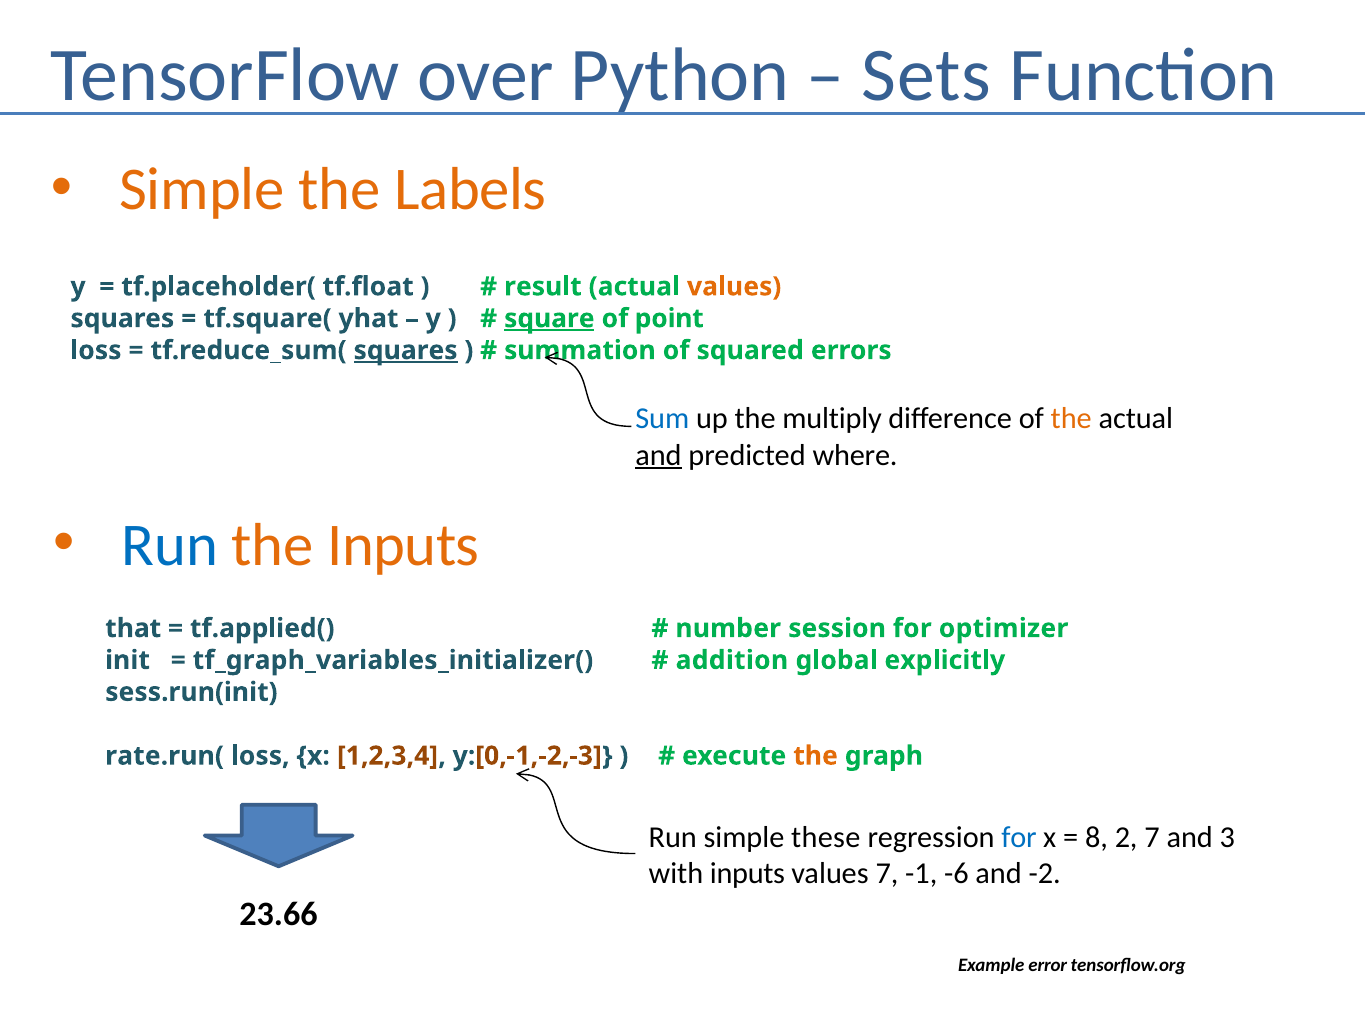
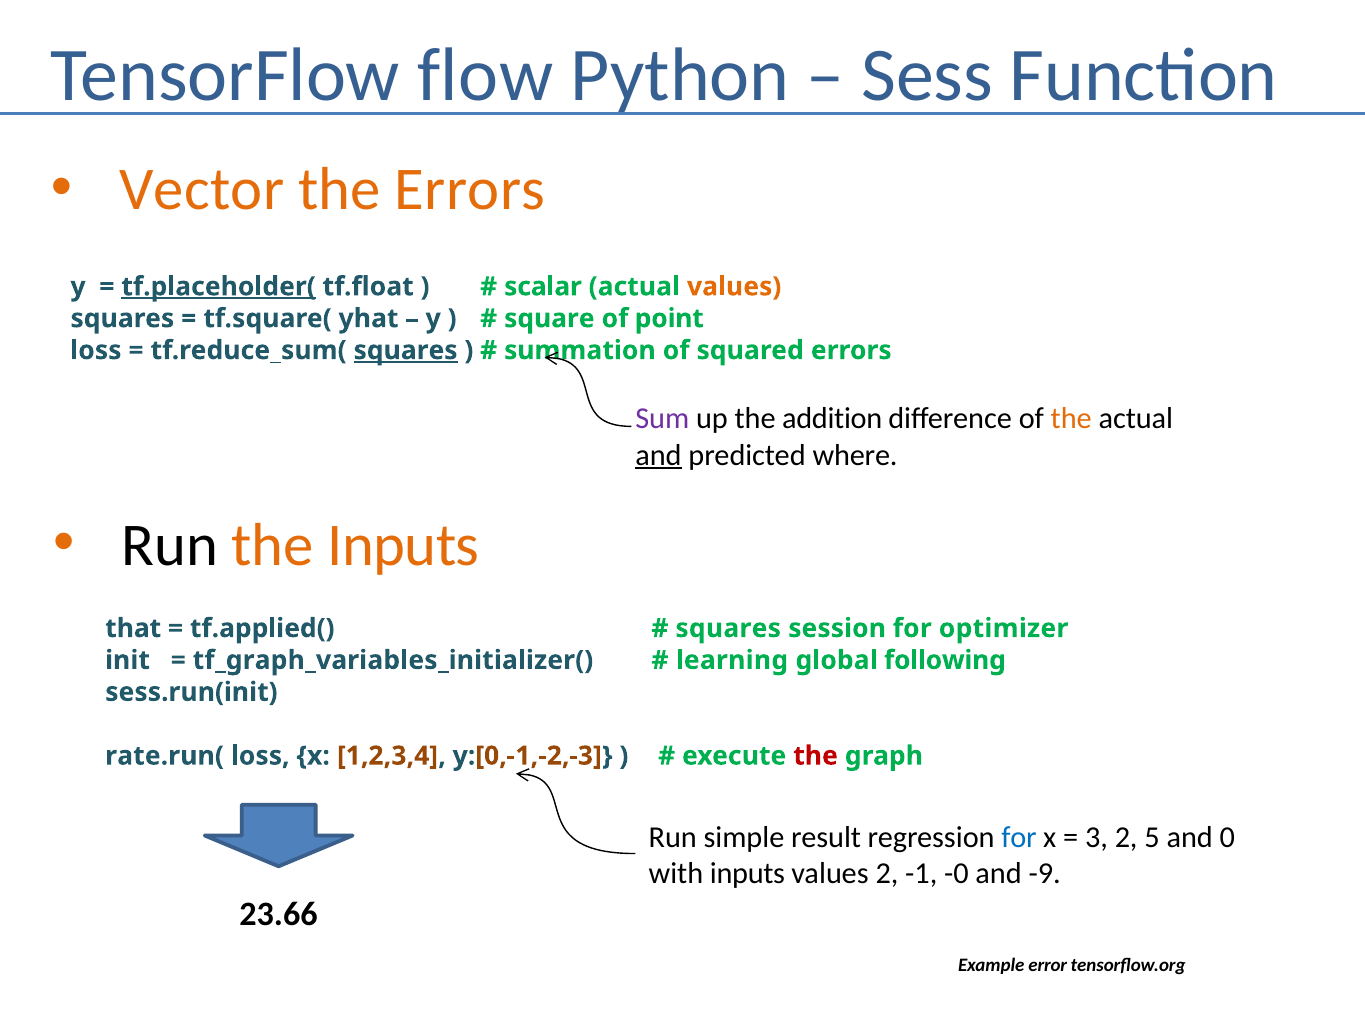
over: over -> flow (485, 76)
Sets: Sets -> Sess (927, 76)
Simple: Simple -> Vector (202, 189)
the Labels: Labels -> Errors (470, 189)
tf.placeholder( underline: none -> present (219, 287)
result: result -> scalar (543, 287)
square underline: present -> none (549, 318)
Sum colour: blue -> purple (662, 419)
multiply: multiply -> addition (832, 419)
Run colour: blue -> black (170, 545)
number: number -> squares (728, 628)
addition: addition -> learning (732, 660)
explicitly: explicitly -> following (945, 660)
the colour: orange -> red (816, 756)
these: these -> result (826, 837)
8: 8 -> 3 (1096, 837)
2 7: 7 -> 5 (1152, 837)
3: 3 -> 0 (1227, 837)
values 7: 7 -> 2 (887, 874)
-6: -6 -> -0 (956, 874)
-2: -2 -> -9 (1045, 874)
